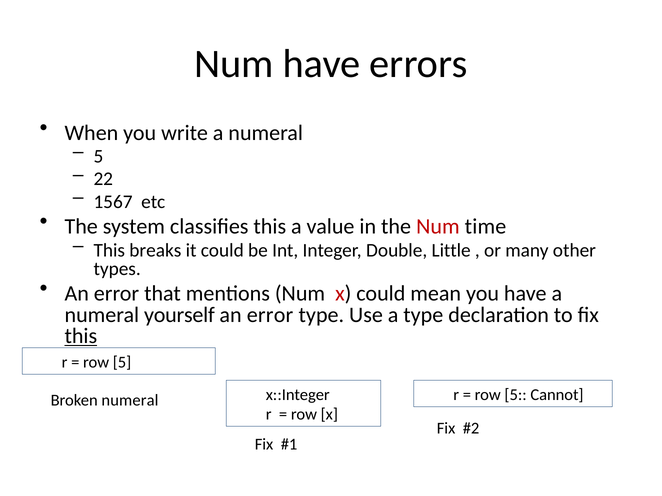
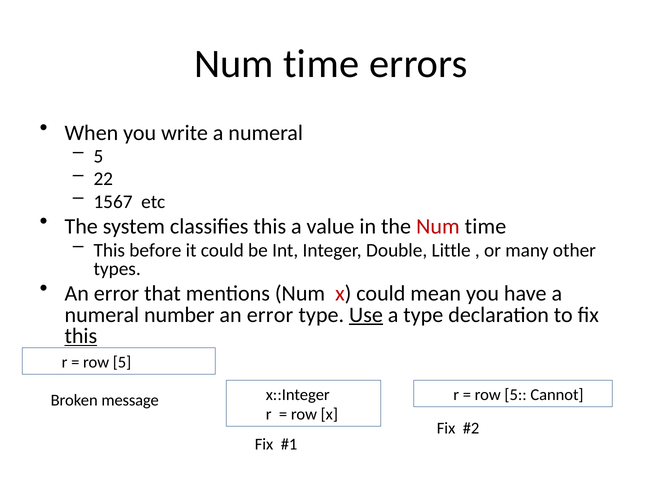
have: have -> time (321, 64)
breaks: breaks -> before (155, 250)
yourself: yourself -> number (179, 315)
Use underline: none -> present (366, 315)
Broken numeral: numeral -> message (130, 400)
